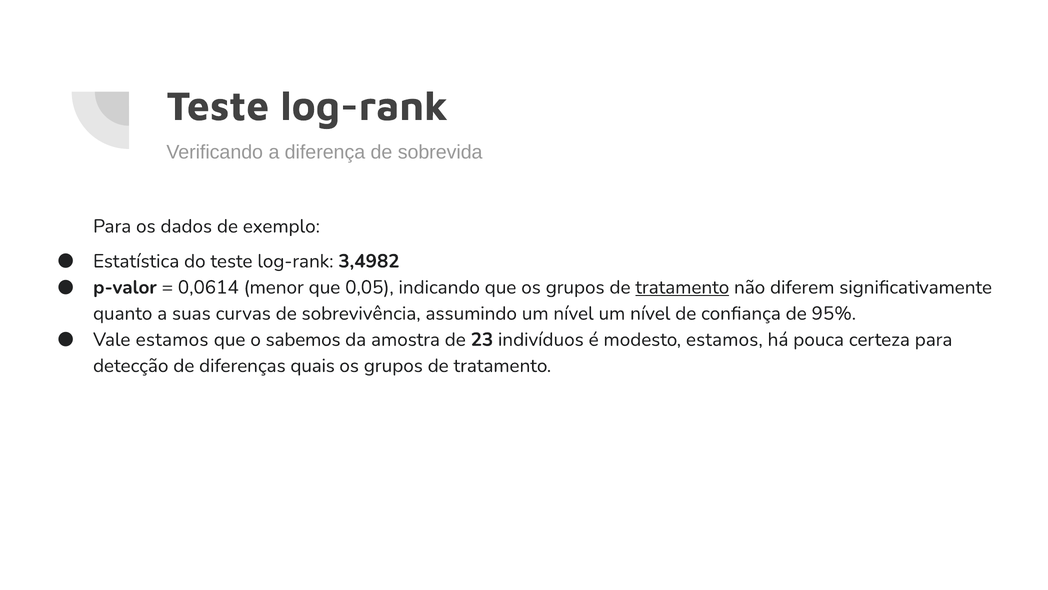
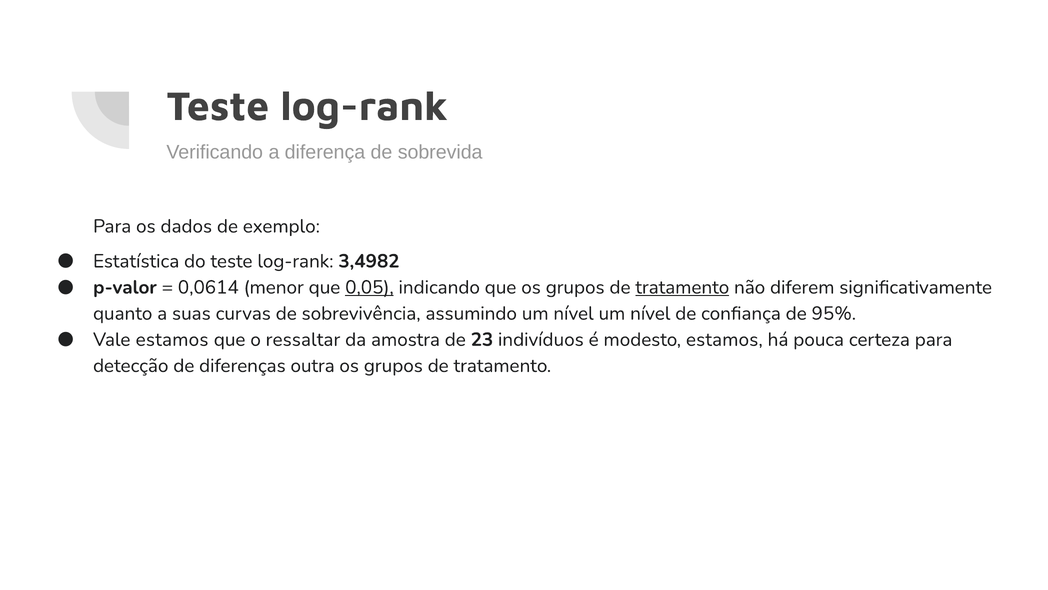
0,05 underline: none -> present (369, 287)
sabemos: sabemos -> ressaltar (303, 339)
quais: quais -> outra (313, 365)
